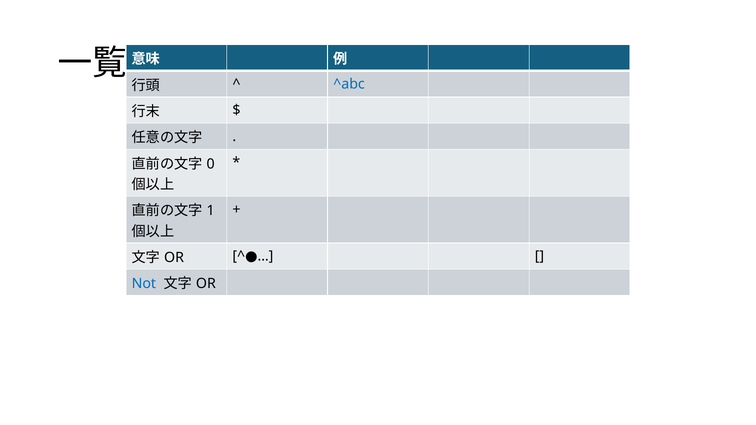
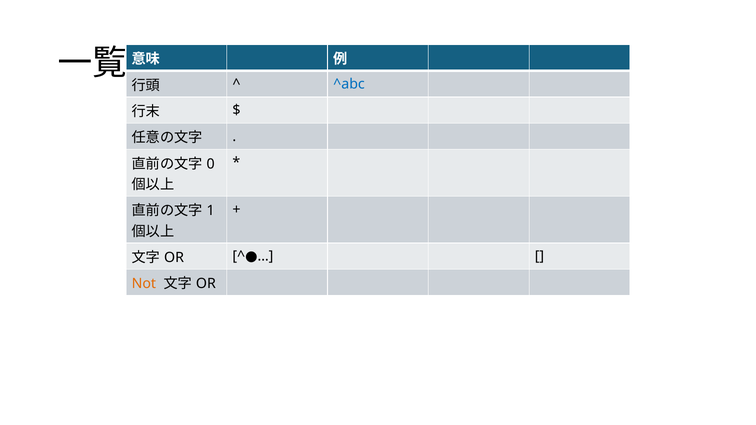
Not colour: blue -> orange (144, 284)
